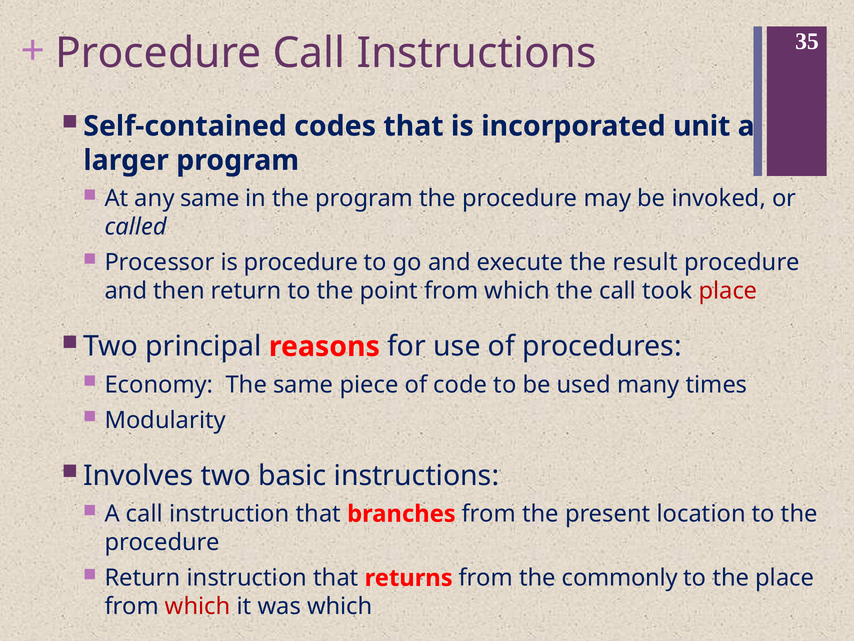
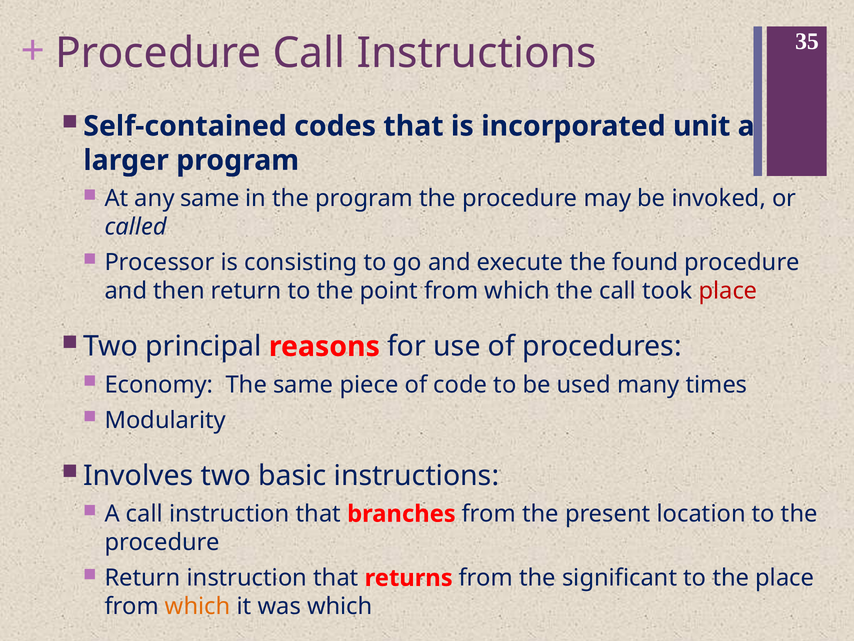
is procedure: procedure -> consisting (301, 262)
result: result -> found (645, 262)
commonly: commonly -> significant (620, 578)
which colour: red -> orange (198, 606)
